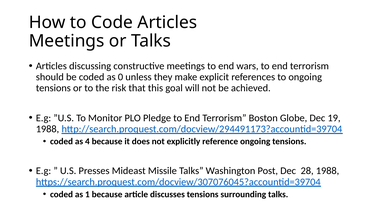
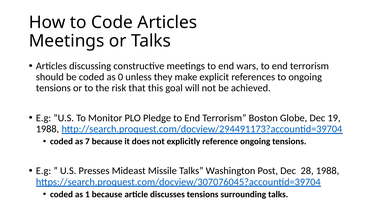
4: 4 -> 7 (87, 142)
